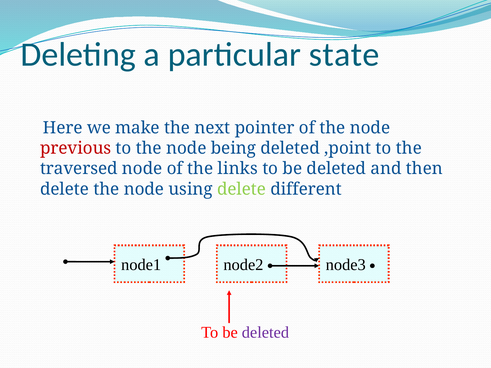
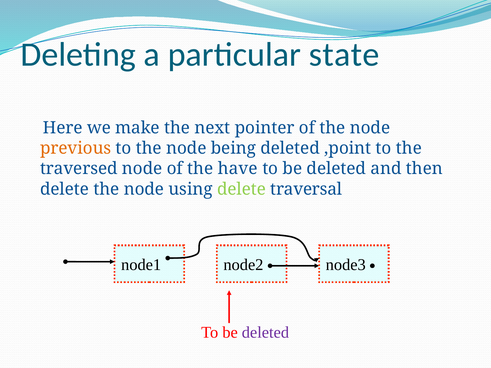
previous colour: red -> orange (76, 148)
links: links -> have (238, 169)
different: different -> traversal (306, 189)
